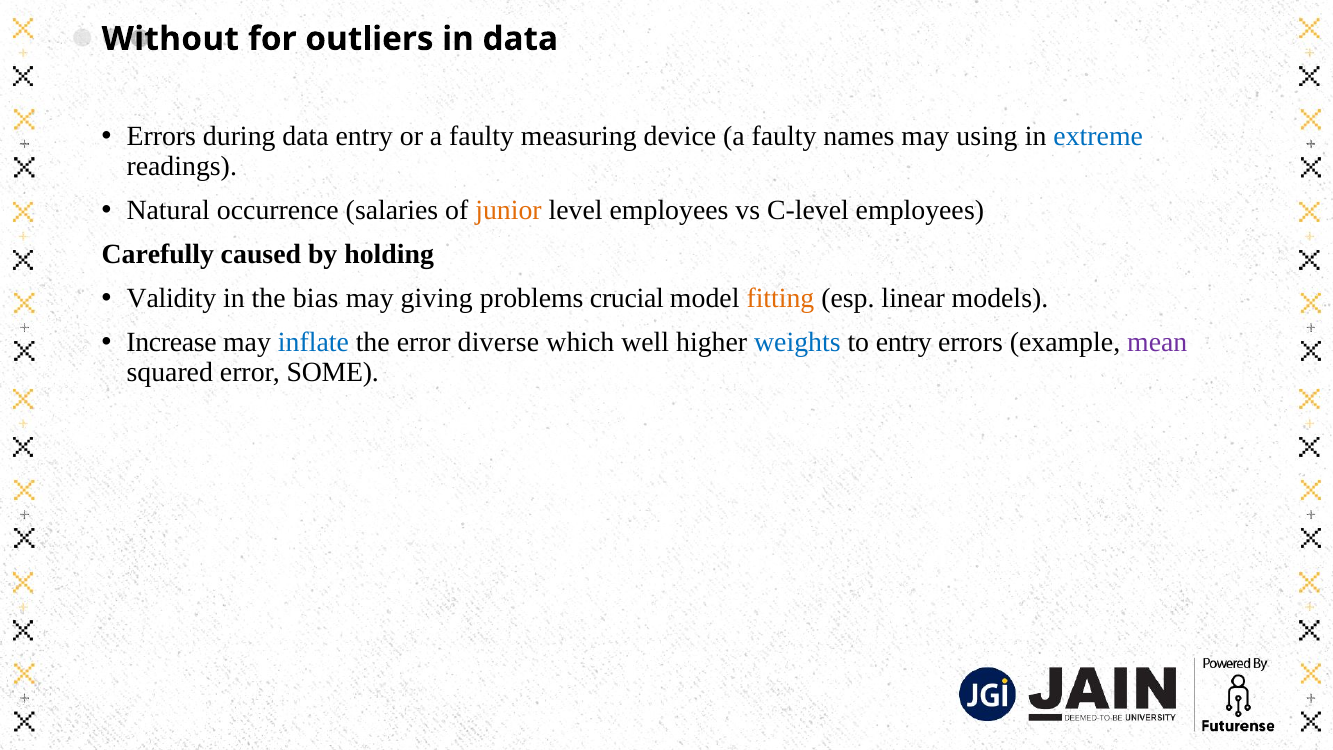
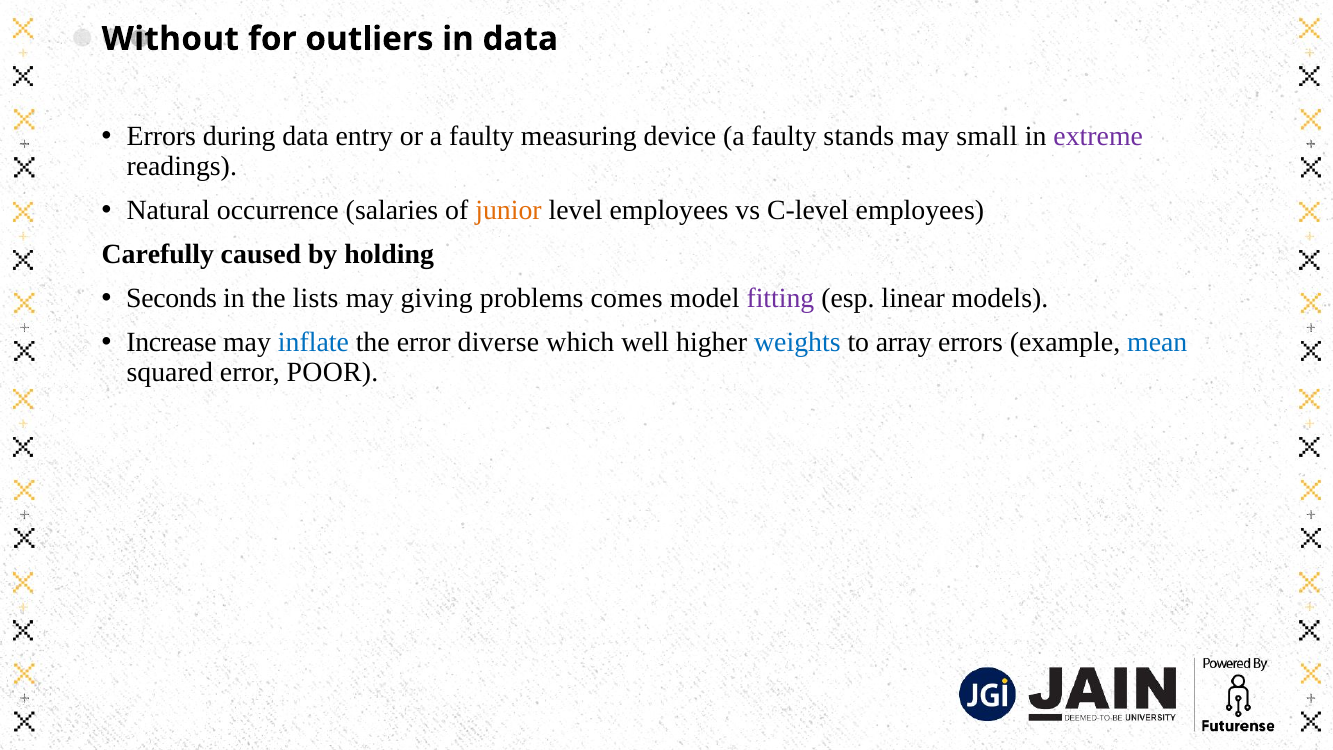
names: names -> stands (859, 136)
using: using -> small (987, 136)
extreme colour: blue -> purple (1098, 136)
Validity: Validity -> Seconds (172, 298)
bias: bias -> lists (316, 298)
crucial: crucial -> comes (627, 298)
fitting colour: orange -> purple (780, 298)
to entry: entry -> array (904, 342)
mean colour: purple -> blue (1157, 342)
SOME: SOME -> POOR (333, 372)
